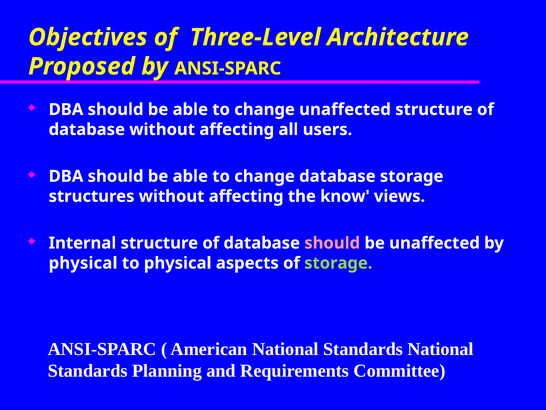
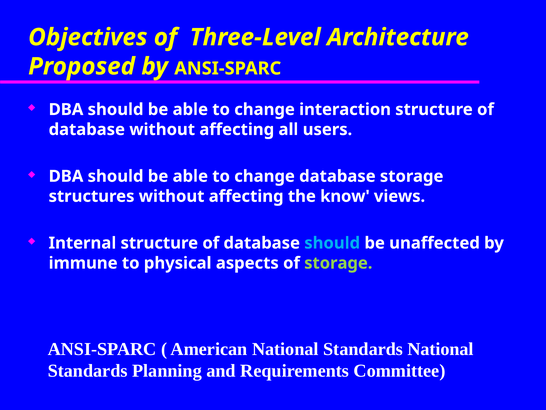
change unaffected: unaffected -> interaction (345, 109)
should colour: pink -> light blue (332, 243)
physical: physical -> immune (83, 263)
